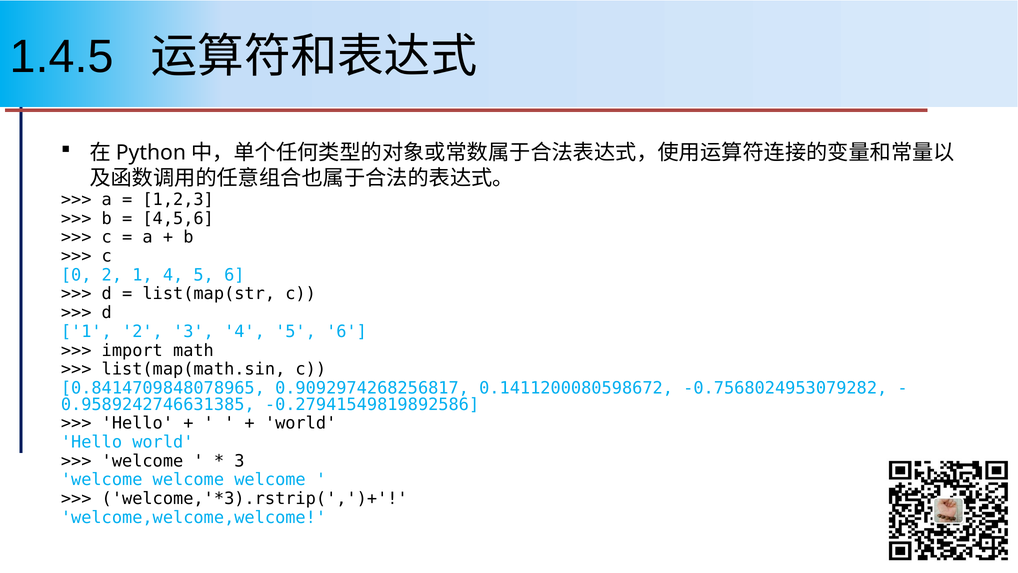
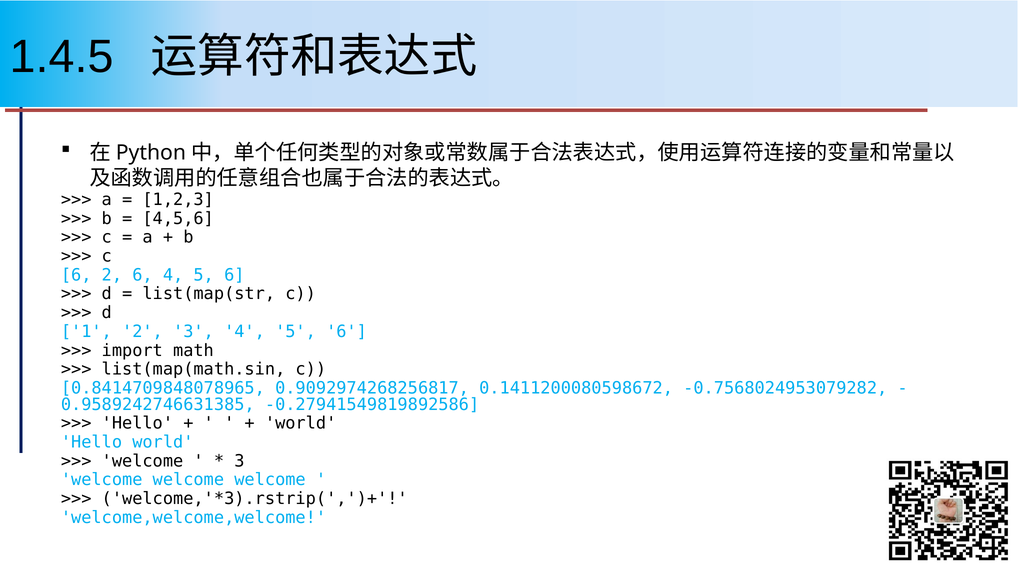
0: 0 -> 6 (76, 275)
2 1: 1 -> 6 (142, 275)
